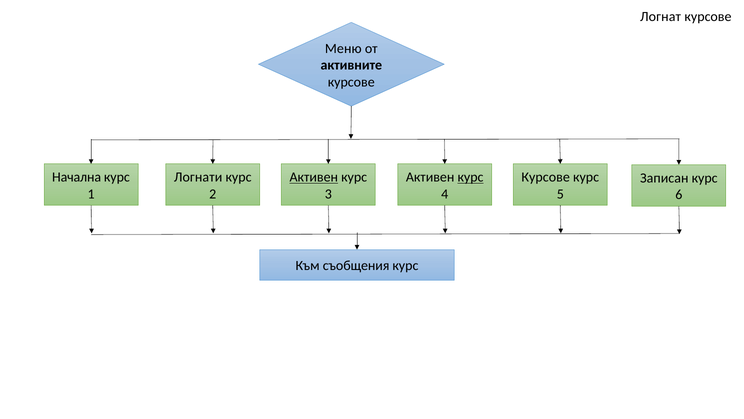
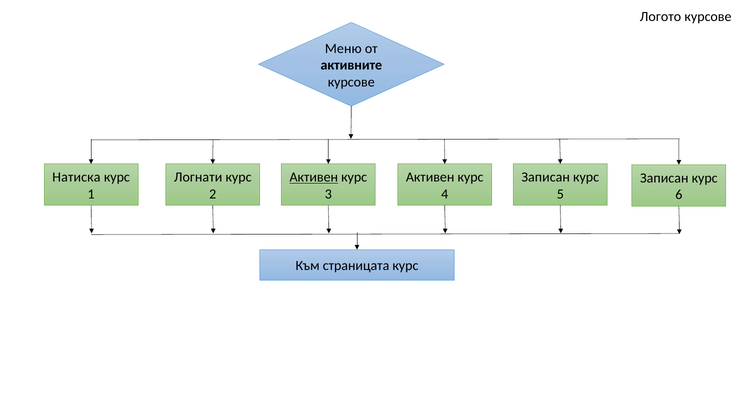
Логнат: Логнат -> Логото (661, 16)
Начална: Начална -> Натиска (76, 177)
курс underline: present -> none (471, 177)
Курсове: Курсове -> Записан (546, 177)
съобщения: съобщения -> страницата (356, 265)
